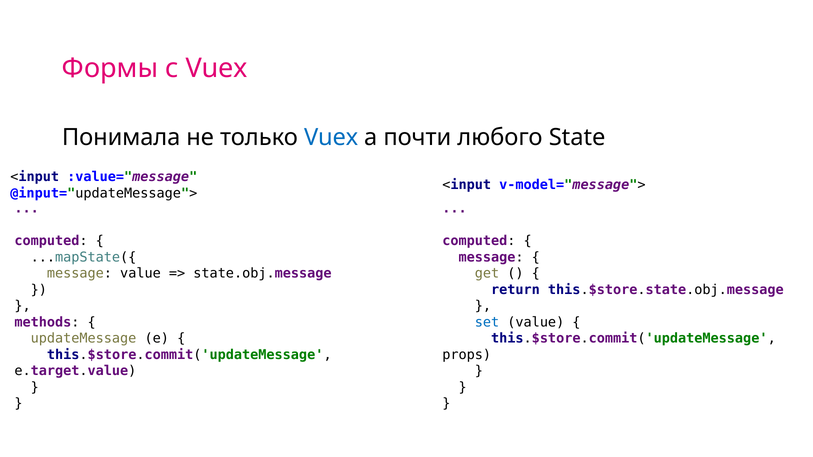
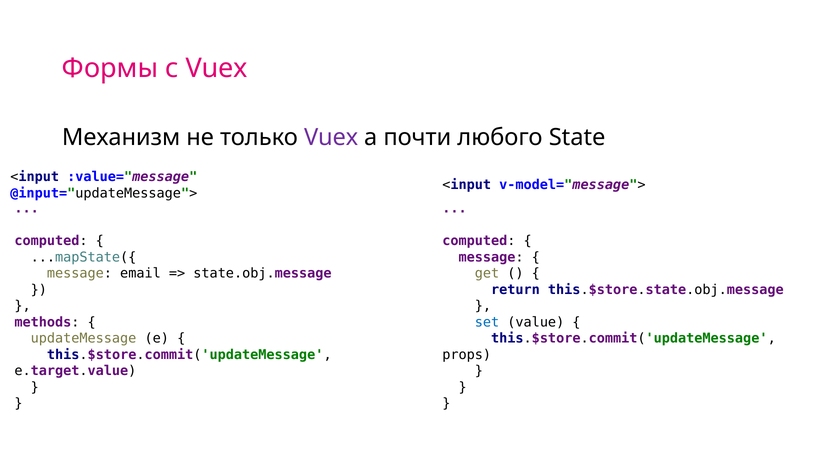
Понимала: Понимала -> Механизм (121, 137)
Vuex colour: blue -> purple (331, 137)
message value: value -> email (140, 274)
